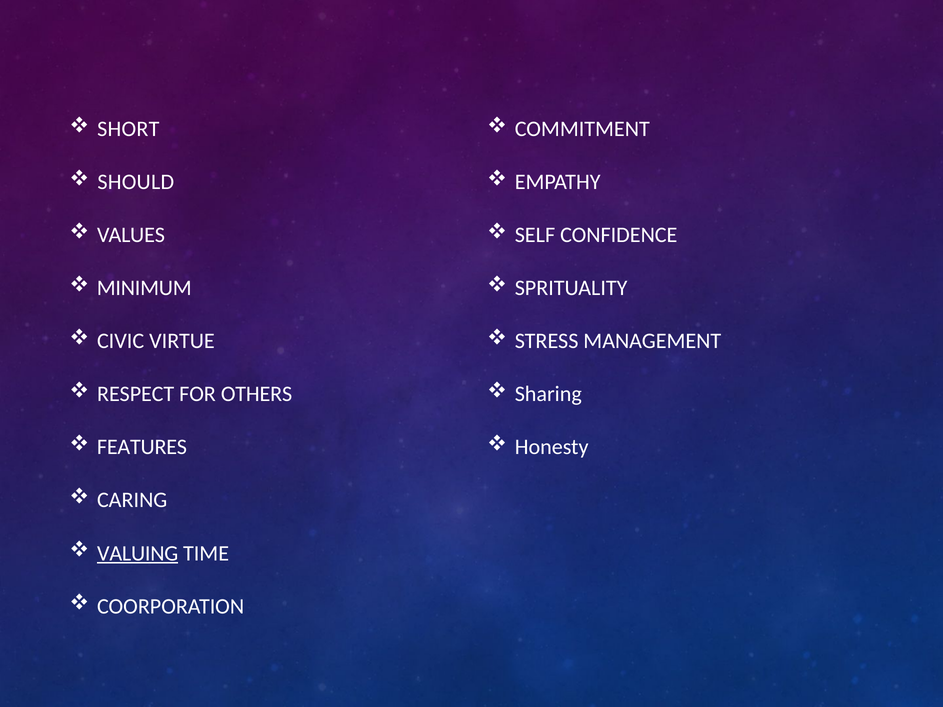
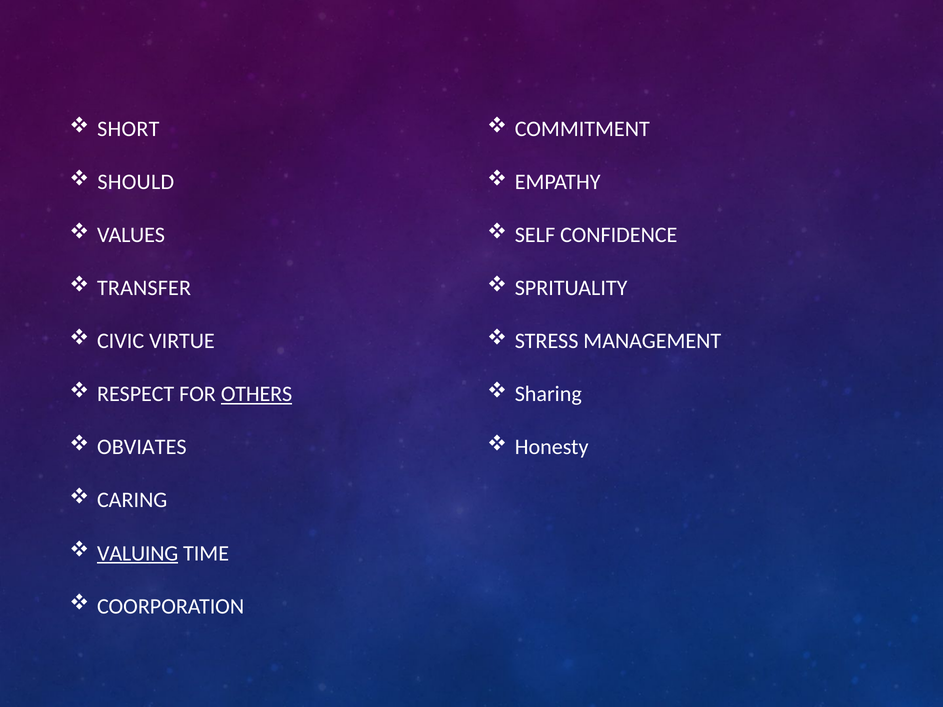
MINIMUM: MINIMUM -> TRANSFER (144, 288)
OTHERS underline: none -> present (257, 394)
FEATURES: FEATURES -> OBVIATES (142, 447)
